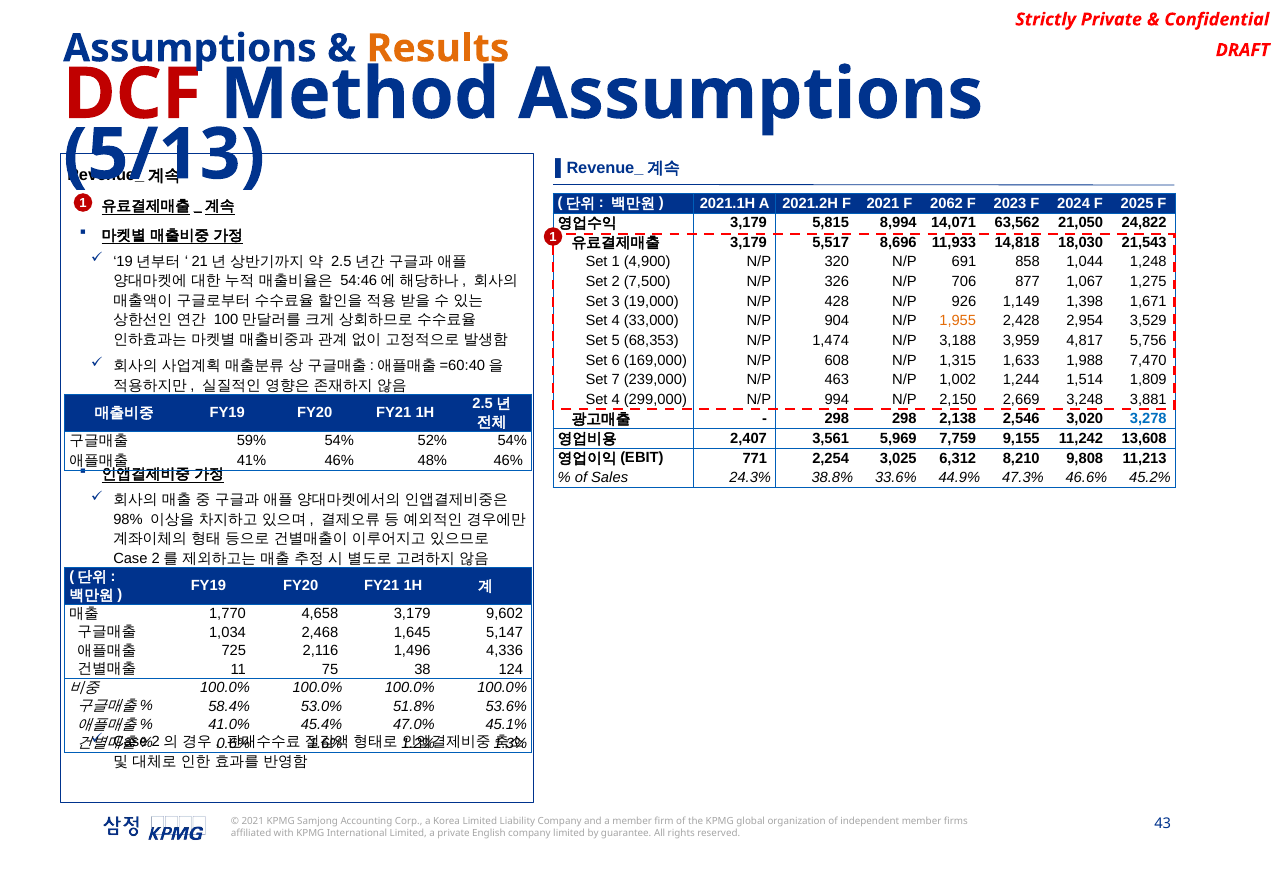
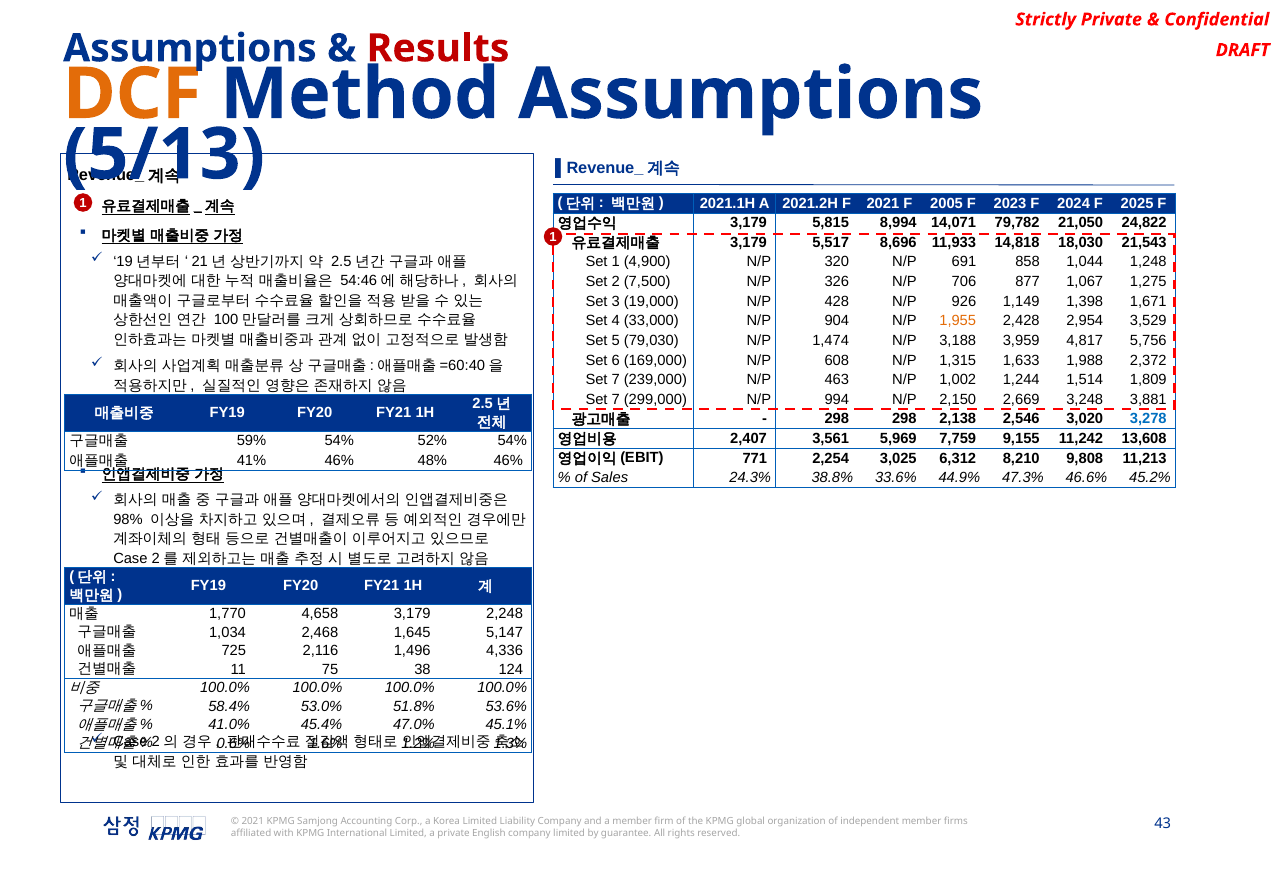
Results colour: orange -> red (438, 48)
DCF colour: red -> orange (132, 94)
2062: 2062 -> 2005 (947, 203)
63,562: 63,562 -> 79,782 (1017, 223)
68,353: 68,353 -> 79,030 (651, 341)
7,470: 7,470 -> 2,372 (1148, 360)
4: 4 -> 7 (616, 400)
9,602: 9,602 -> 2,248 (505, 614)
